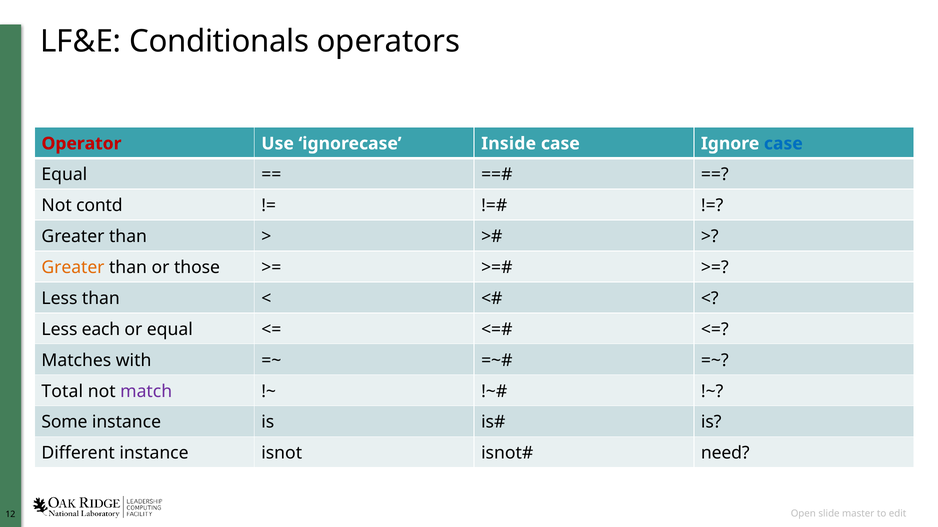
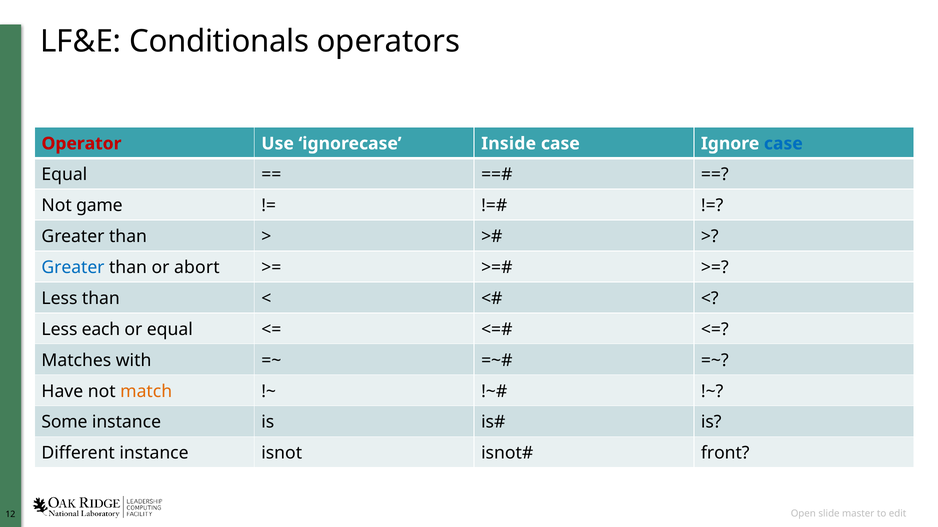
contd: contd -> game (99, 206)
Greater colour: orange -> blue (73, 268)
those: those -> abort (197, 268)
Total: Total -> Have (62, 392)
match colour: purple -> orange (146, 392)
need: need -> front (725, 454)
